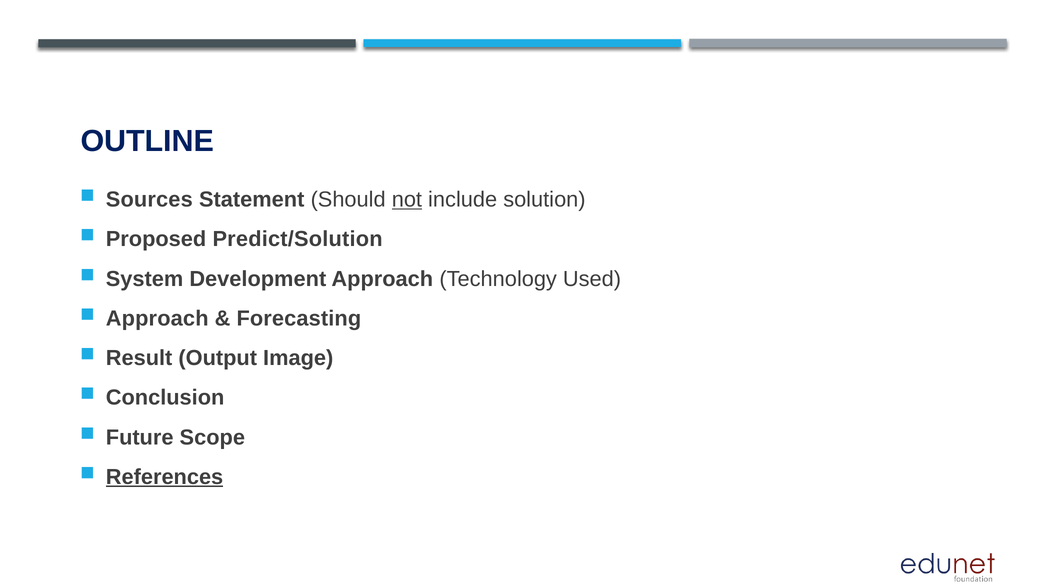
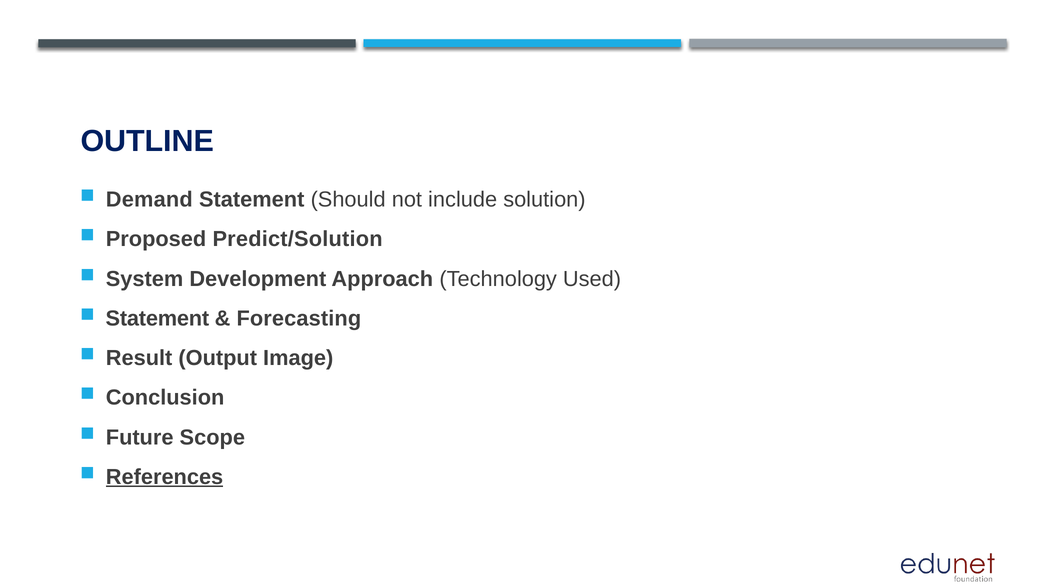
Sources: Sources -> Demand (149, 199)
not underline: present -> none (407, 199)
Approach: Approach -> Statement (157, 318)
